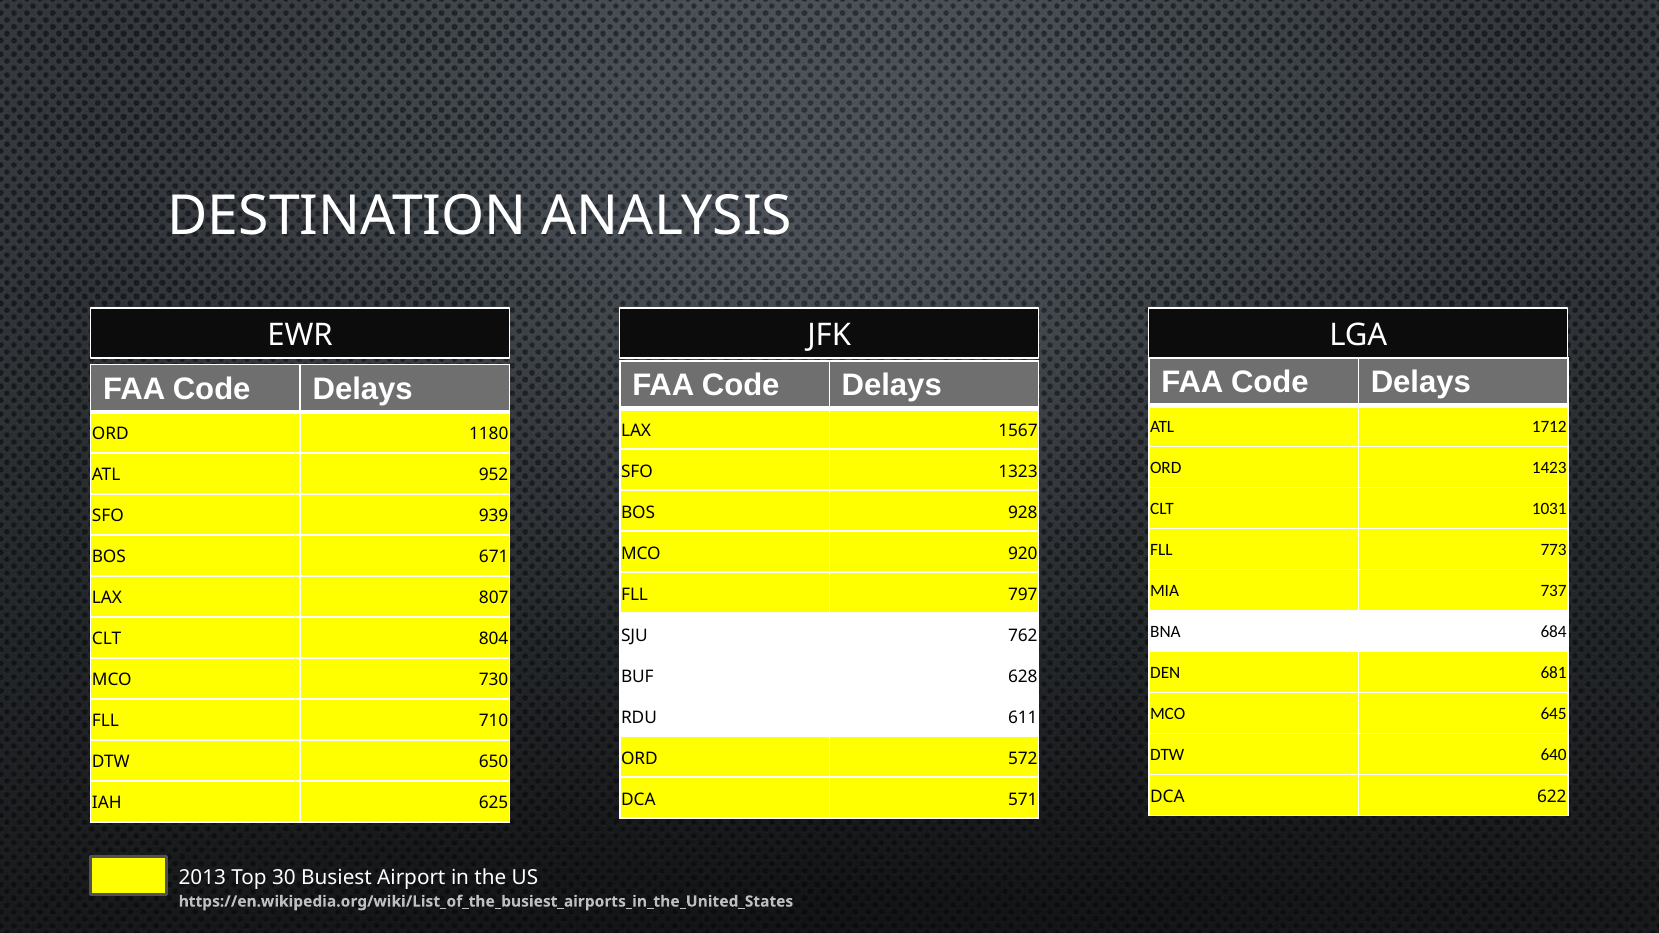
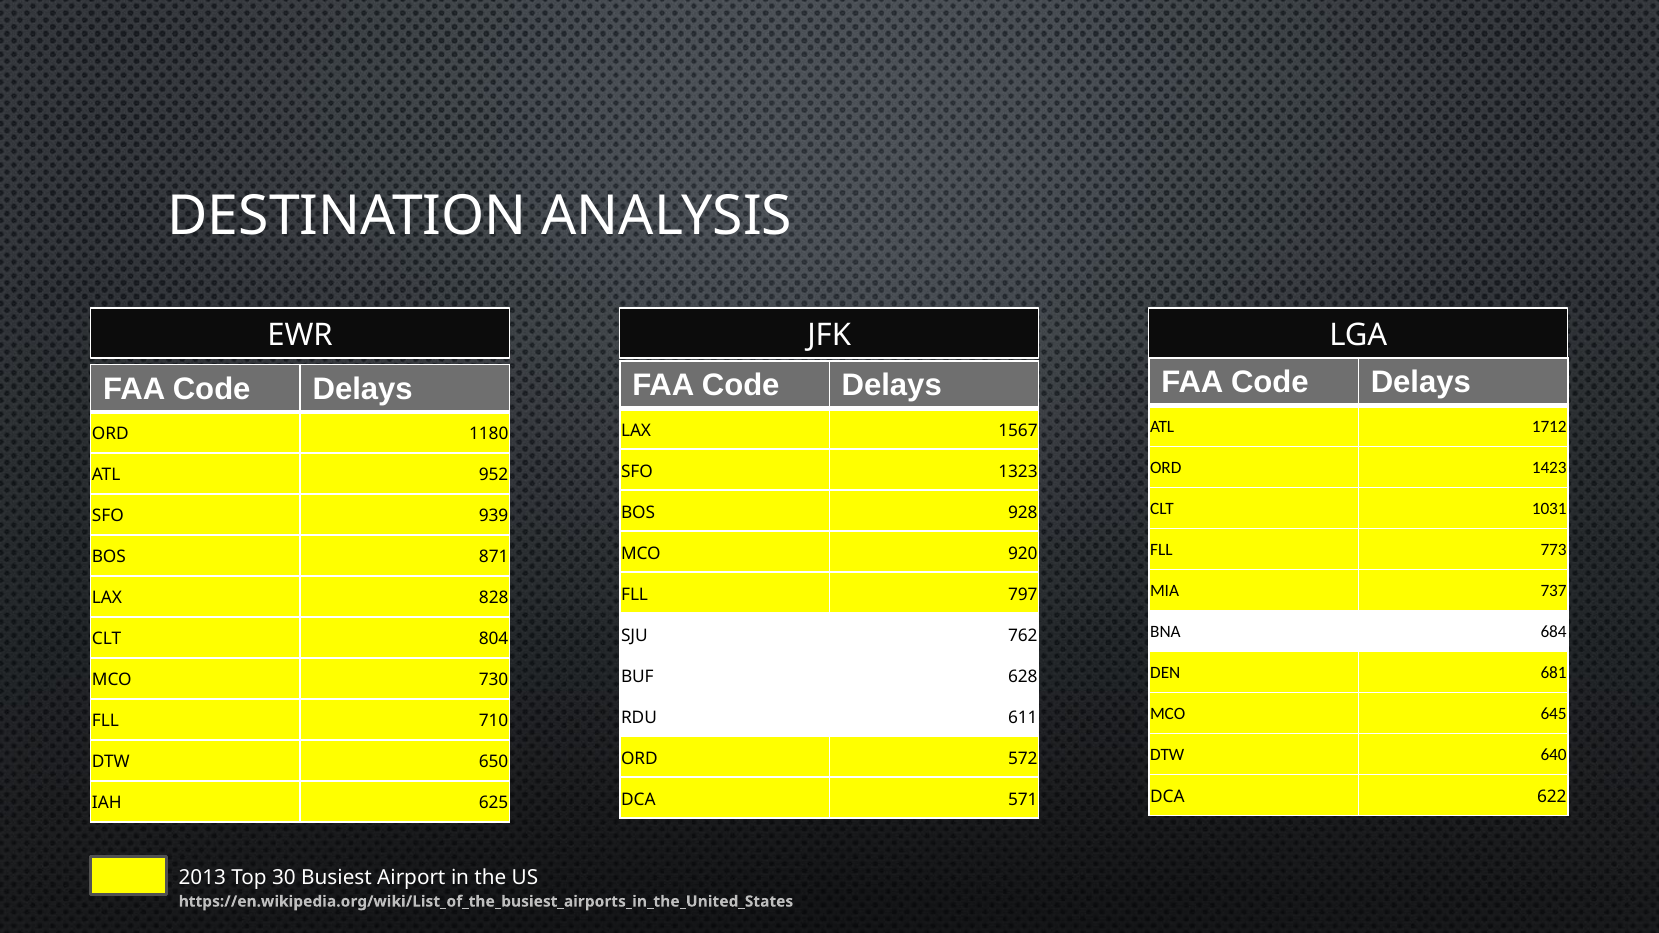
671: 671 -> 871 (494, 557)
807: 807 -> 828 (494, 598)
